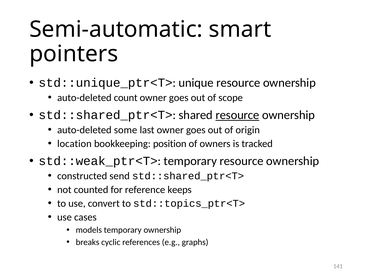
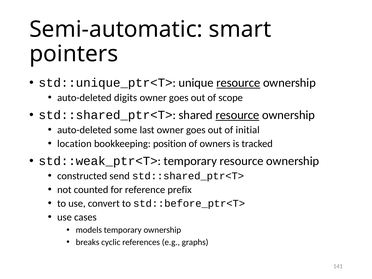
resource underline: none -> present (238, 83)
count: count -> digits (126, 98)
origin: origin -> initial (248, 130)
keeps: keeps -> prefix (180, 190)
std::topics_ptr<T>: std::topics_ptr<T> -> std::before_ptr<T> (189, 203)
